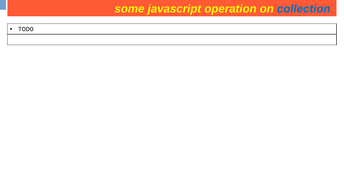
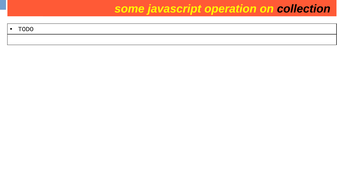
collection colour: blue -> black (304, 9)
